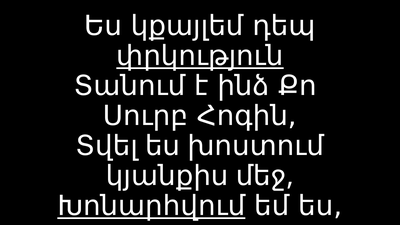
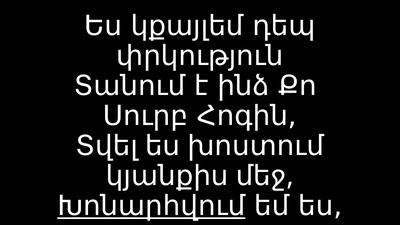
փրկություն underline: present -> none (200, 56)
